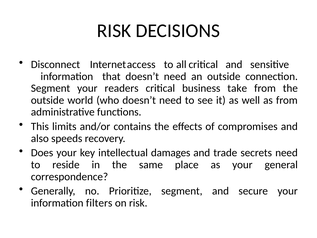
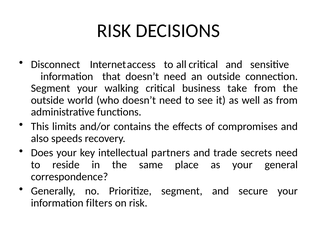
readers: readers -> walking (122, 88)
damages: damages -> partners (171, 153)
